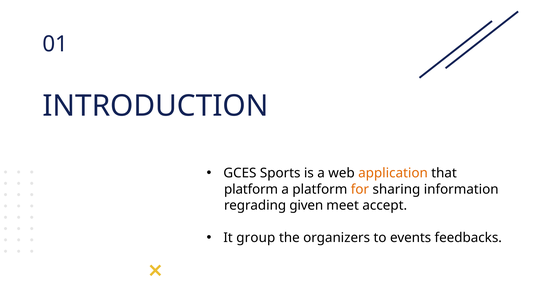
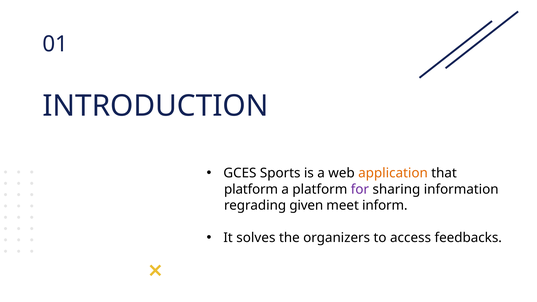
for colour: orange -> purple (360, 189)
accept: accept -> inform (385, 205)
group: group -> solves (256, 238)
events: events -> access (411, 238)
